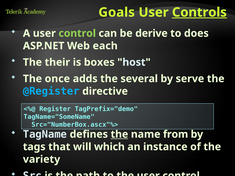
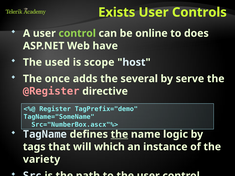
Goals: Goals -> Exists (117, 12)
Controls underline: present -> none (199, 12)
derive: derive -> online (151, 33)
each: each -> have (105, 46)
their: their -> used (57, 62)
boxes: boxes -> scope (99, 62)
@Register colour: light blue -> pink (51, 91)
from: from -> logic (176, 134)
